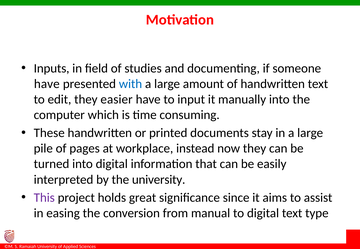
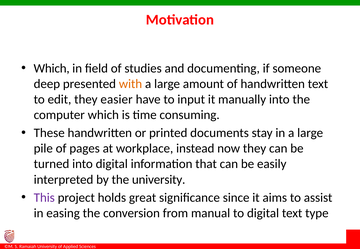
Inputs: Inputs -> Which (52, 68)
have: have -> deep (47, 84)
with colour: blue -> orange (130, 84)
